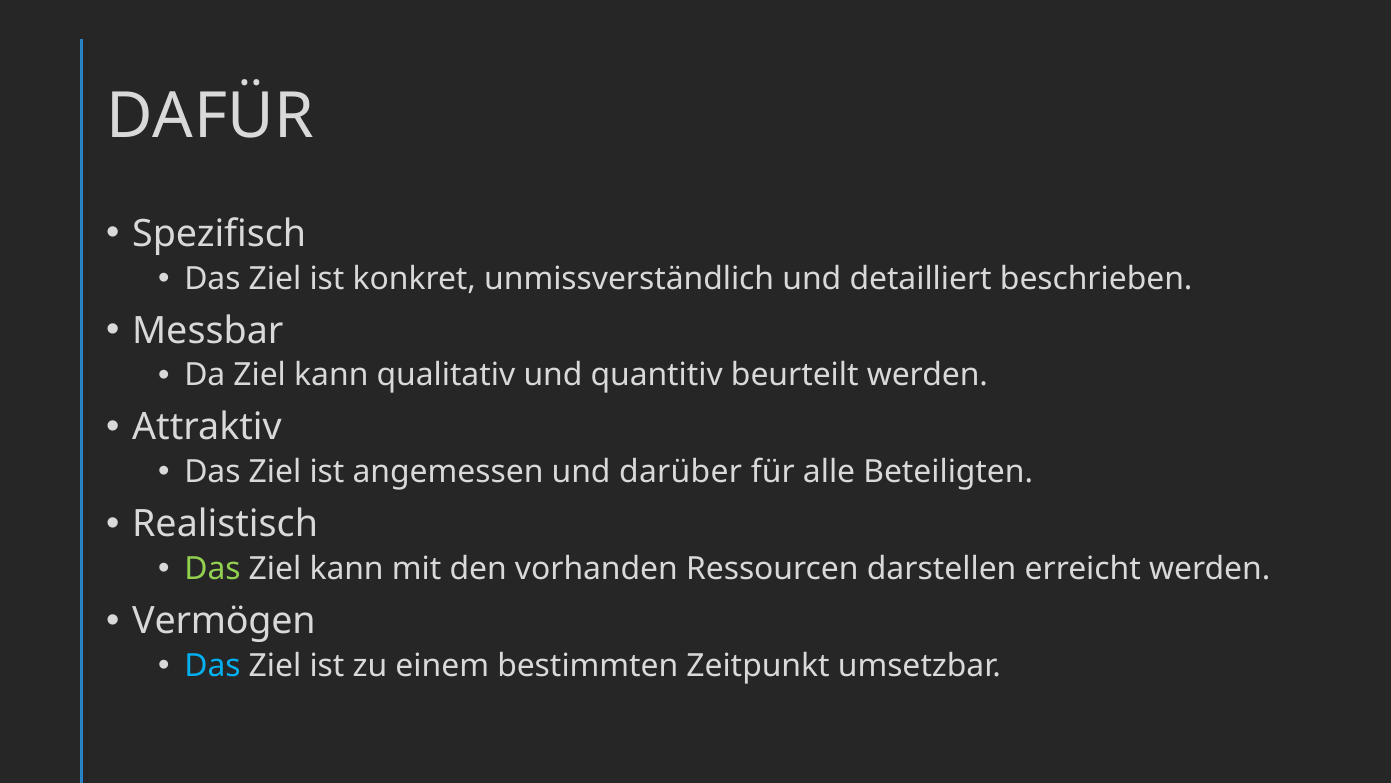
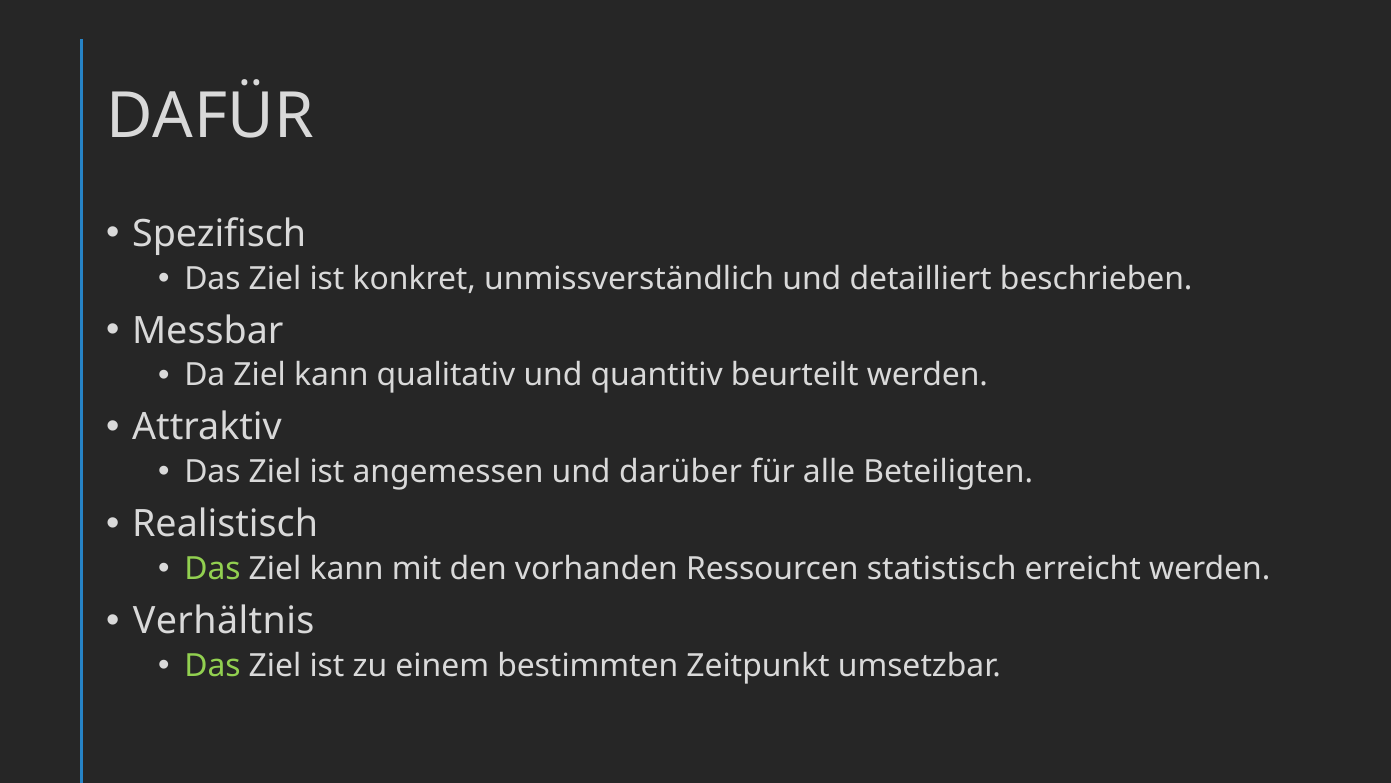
darstellen: darstellen -> statistisch (942, 569)
Vermögen: Vermögen -> Verhältnis (224, 621)
Das colour: light blue -> light green (212, 666)
